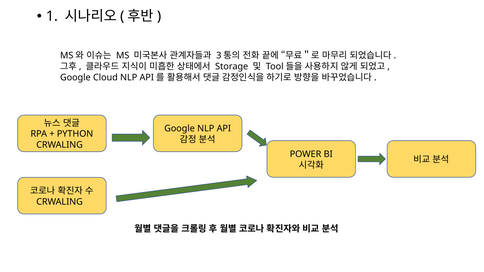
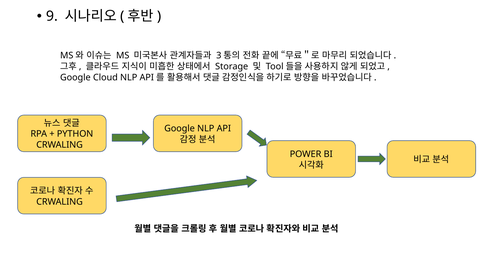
1: 1 -> 9 (52, 16)
